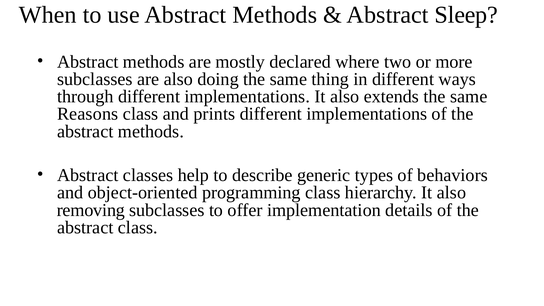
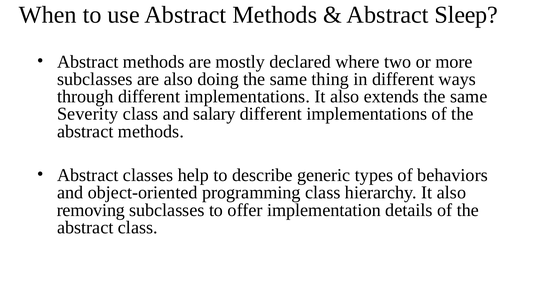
Reasons: Reasons -> Severity (88, 114)
prints: prints -> salary (214, 114)
